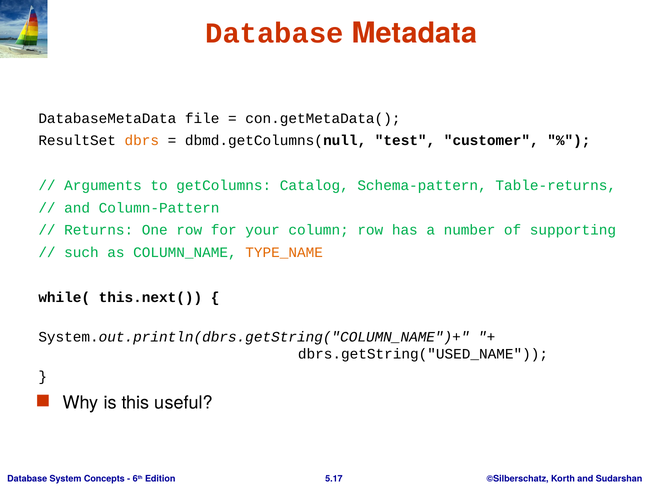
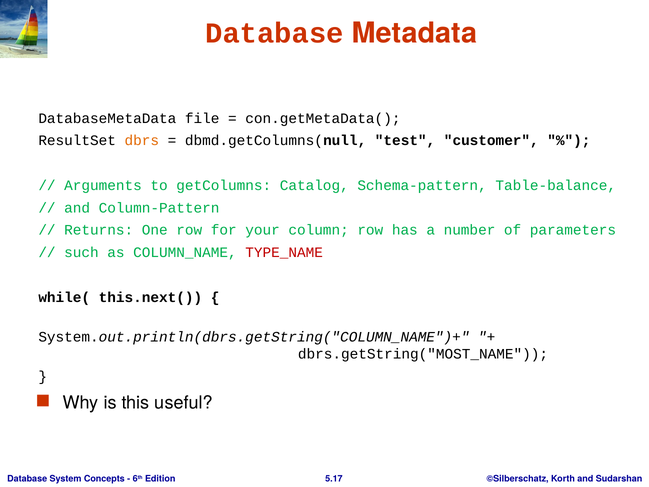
Table-returns: Table-returns -> Table-balance (556, 185)
supporting: supporting -> parameters (573, 230)
TYPE_NAME colour: orange -> red (284, 252)
dbrs.getString("USED_NAME: dbrs.getString("USED_NAME -> dbrs.getString("MOST_NAME (423, 354)
